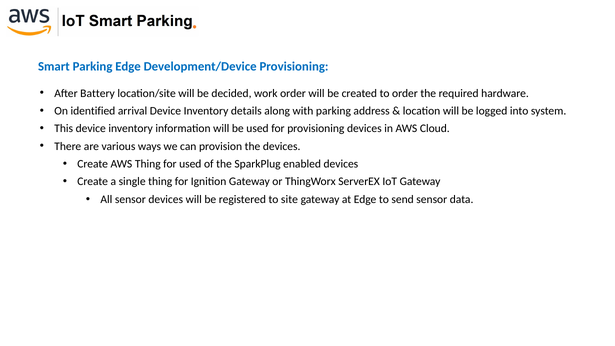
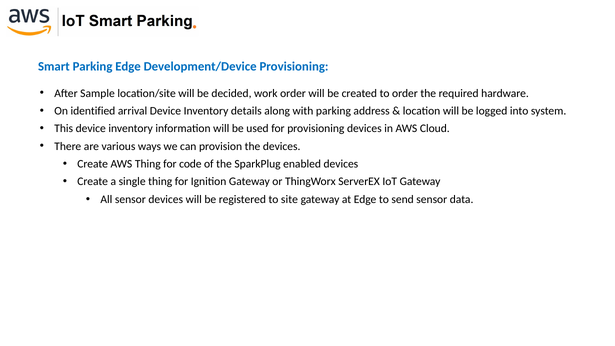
Battery: Battery -> Sample (98, 93)
for used: used -> code (190, 164)
